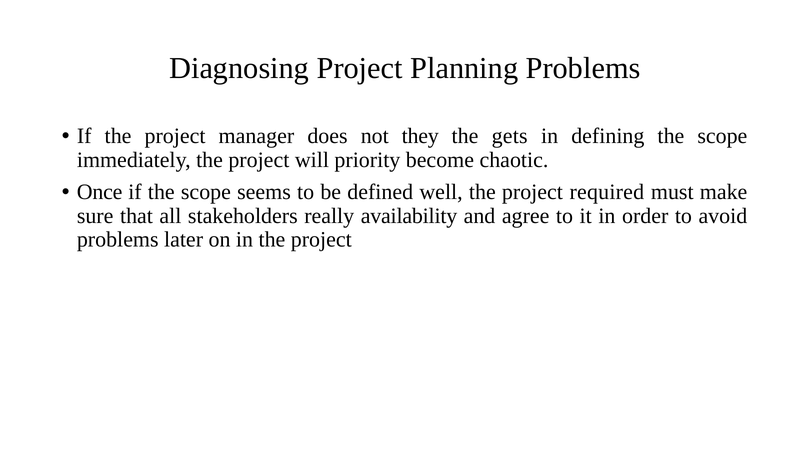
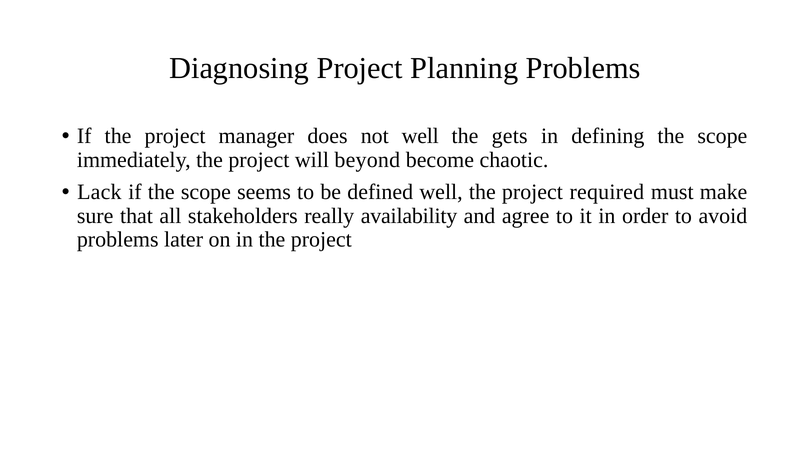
not they: they -> well (420, 136)
priority: priority -> beyond (367, 160)
Once: Once -> Lack (99, 192)
